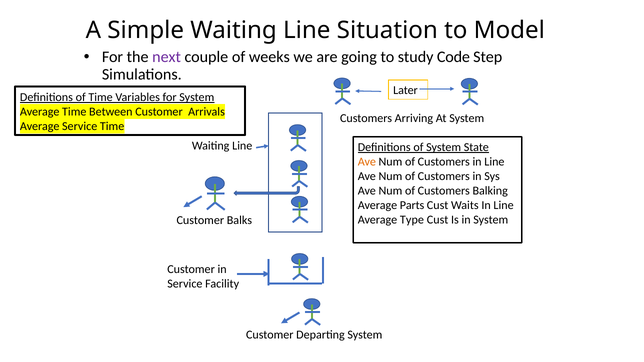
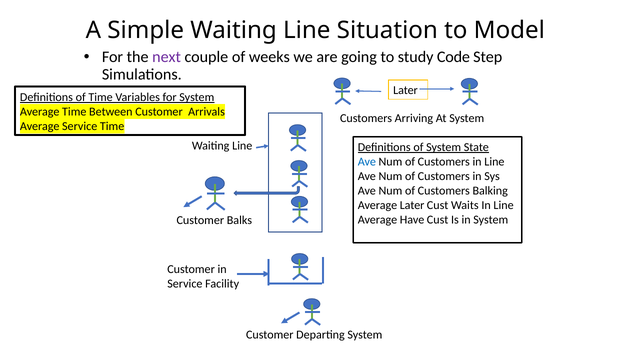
Ave colour: orange -> blue (367, 162)
Average Parts: Parts -> Later (412, 205)
Type: Type -> Have (412, 220)
